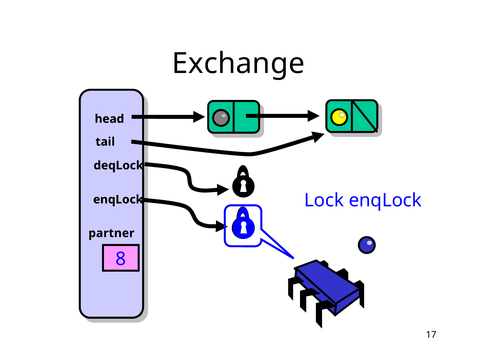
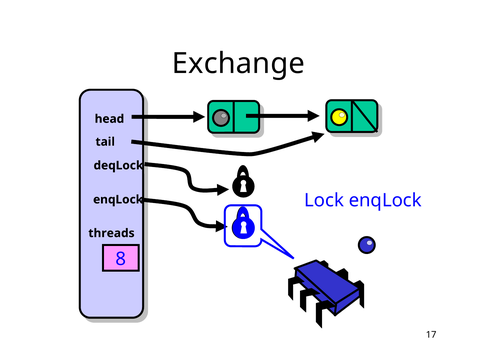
partner: partner -> threads (111, 233)
